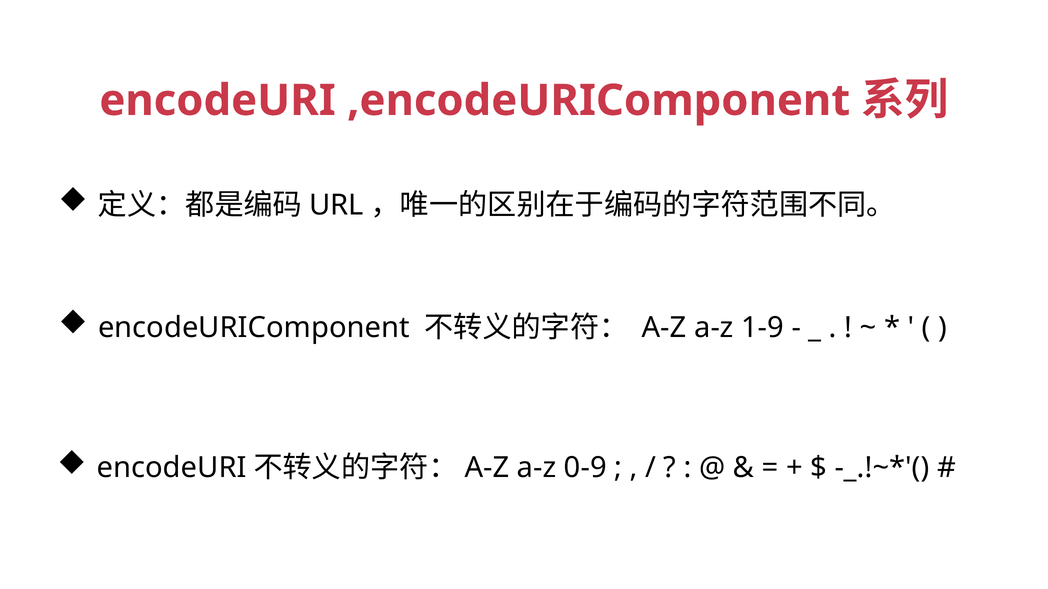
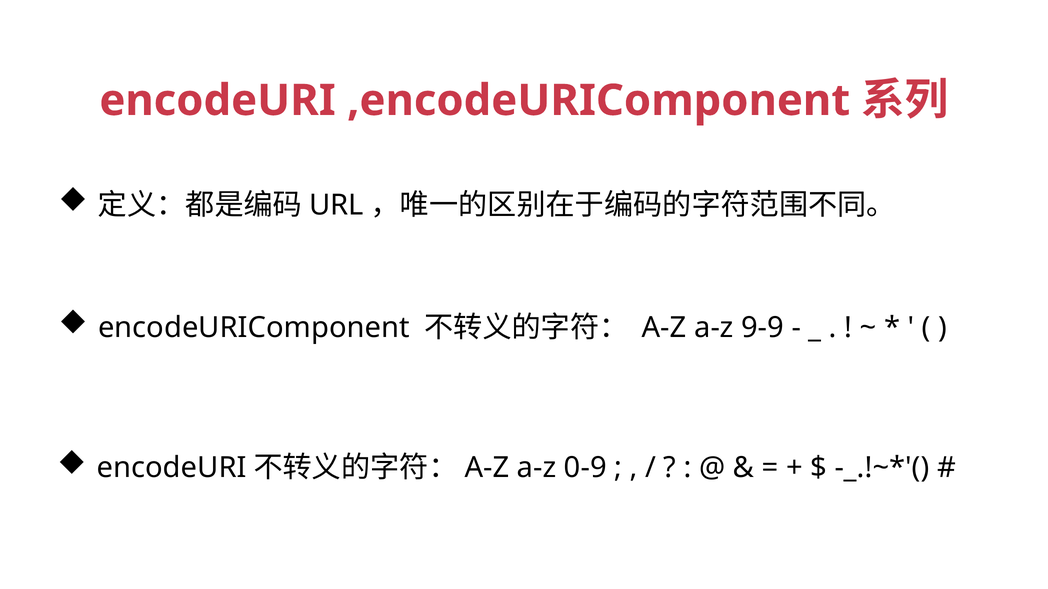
1-9: 1-9 -> 9-9 (762, 328)
